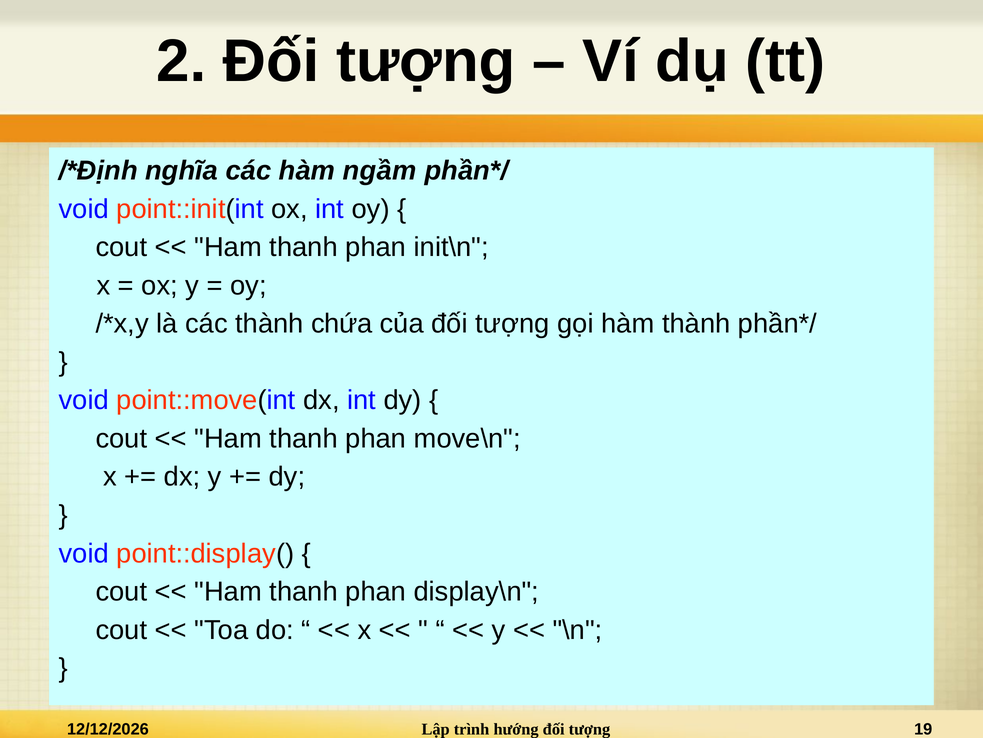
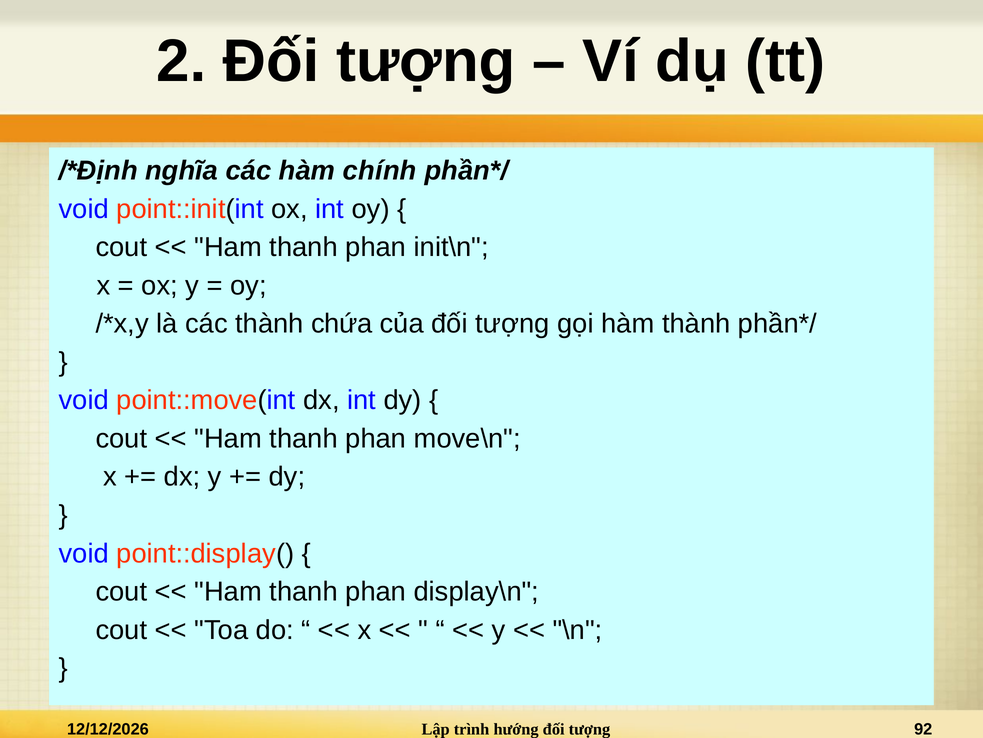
ngầm: ngầm -> chính (380, 171)
19: 19 -> 92 (923, 728)
